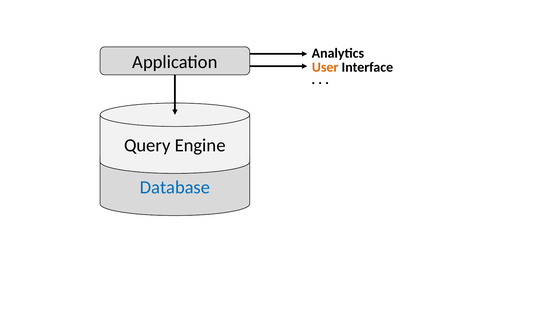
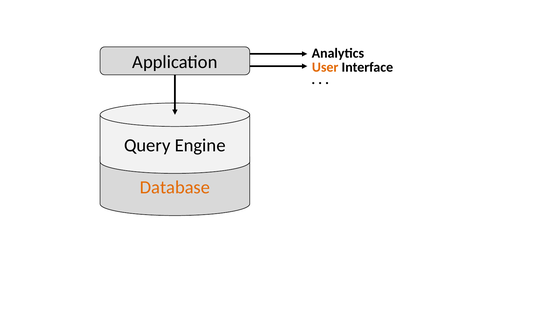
Database colour: blue -> orange (175, 188)
